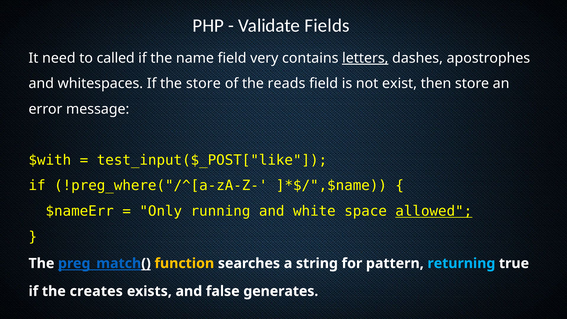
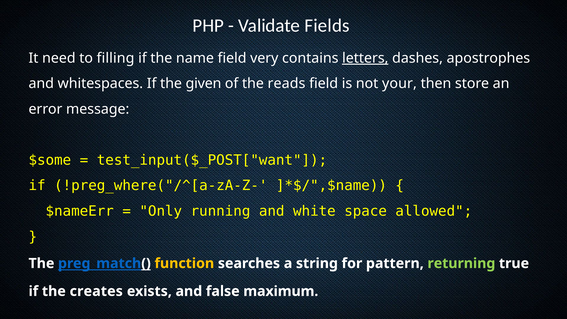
called: called -> filling (116, 58)
the store: store -> given (204, 84)
exist: exist -> your (399, 84)
$with: $with -> $some (50, 160)
test_input($_POST["like: test_input($_POST["like -> test_input($_POST["want (212, 160)
allowed underline: present -> none (434, 211)
returning colour: light blue -> light green (461, 263)
generates: generates -> maximum (281, 291)
